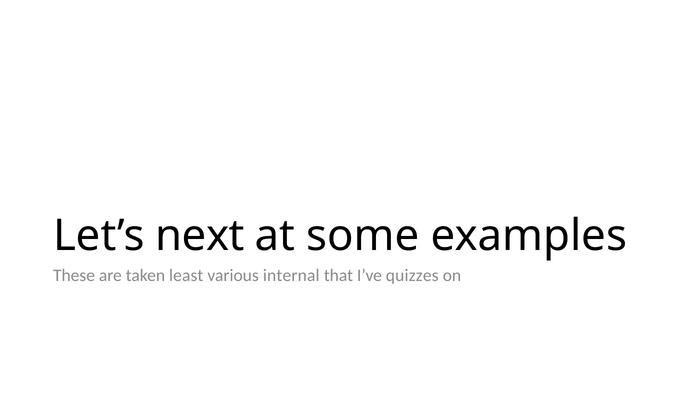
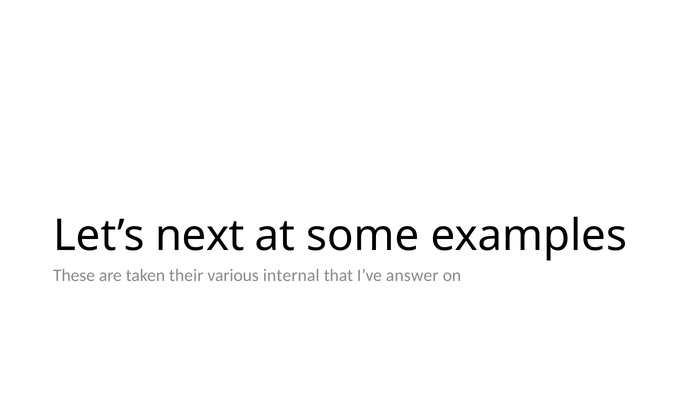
least: least -> their (186, 275)
quizzes: quizzes -> answer (412, 275)
